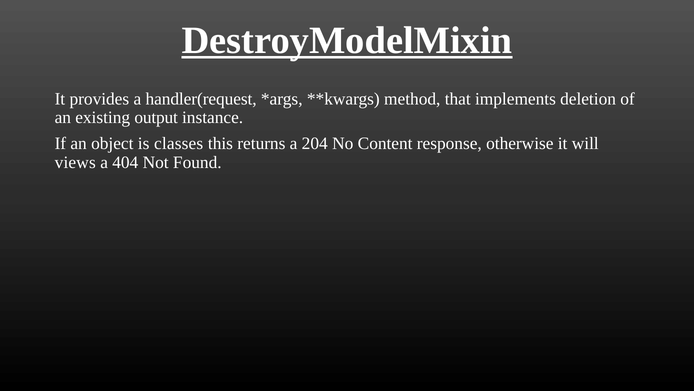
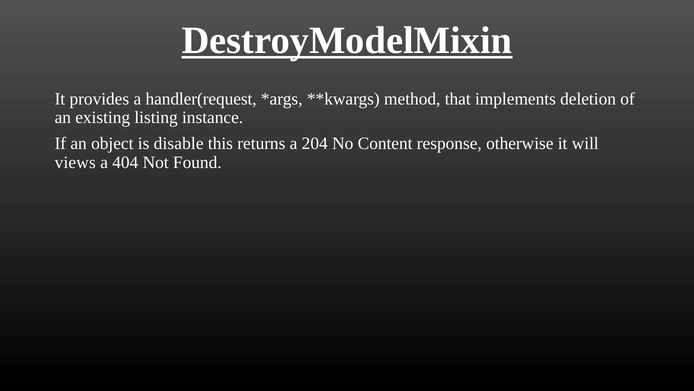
output: output -> listing (156, 117)
classes: classes -> disable (179, 143)
